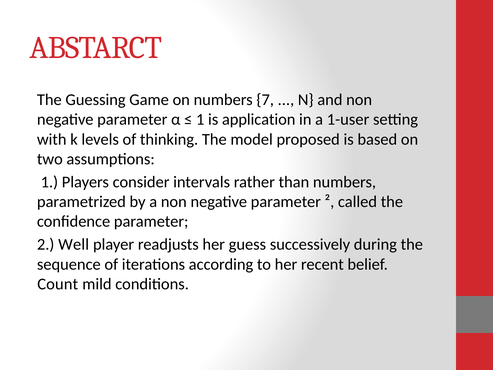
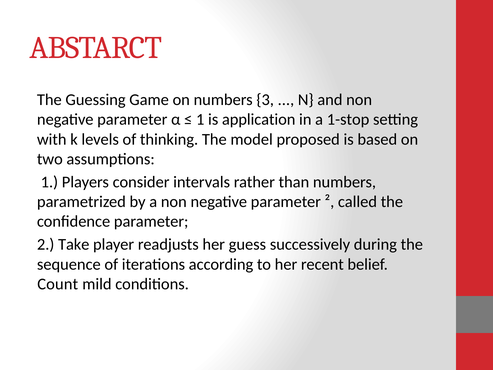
7: 7 -> 3 (265, 100)
1-user: 1-user -> 1-stop (348, 119)
Well: Well -> Take (74, 244)
